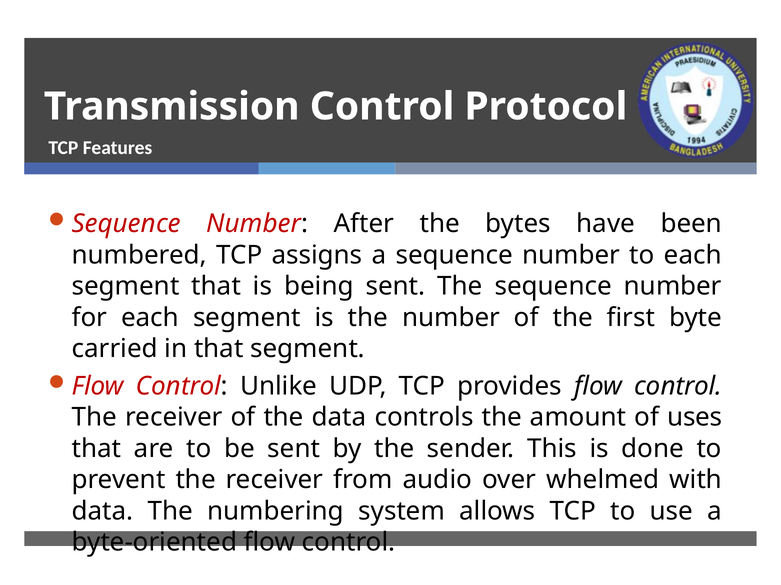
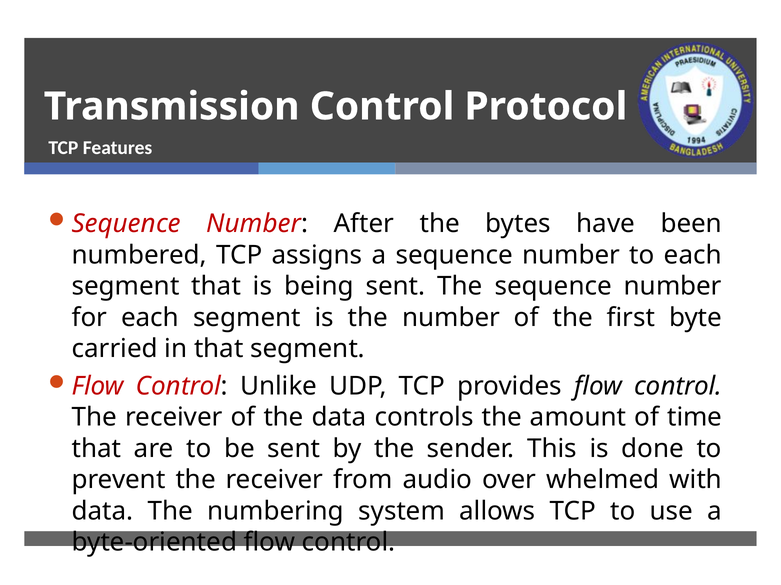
uses: uses -> time (695, 418)
